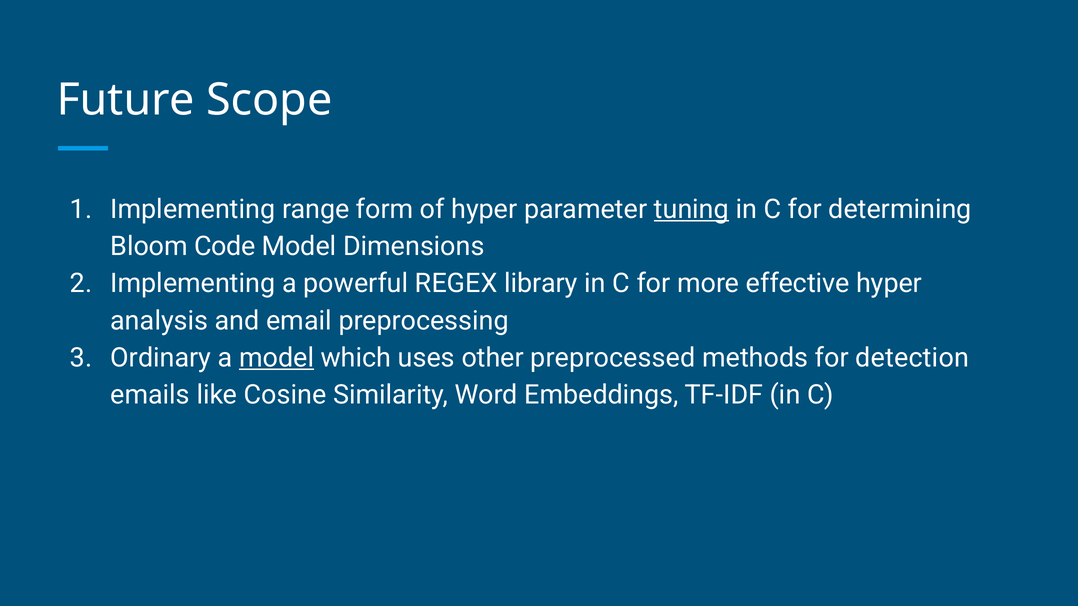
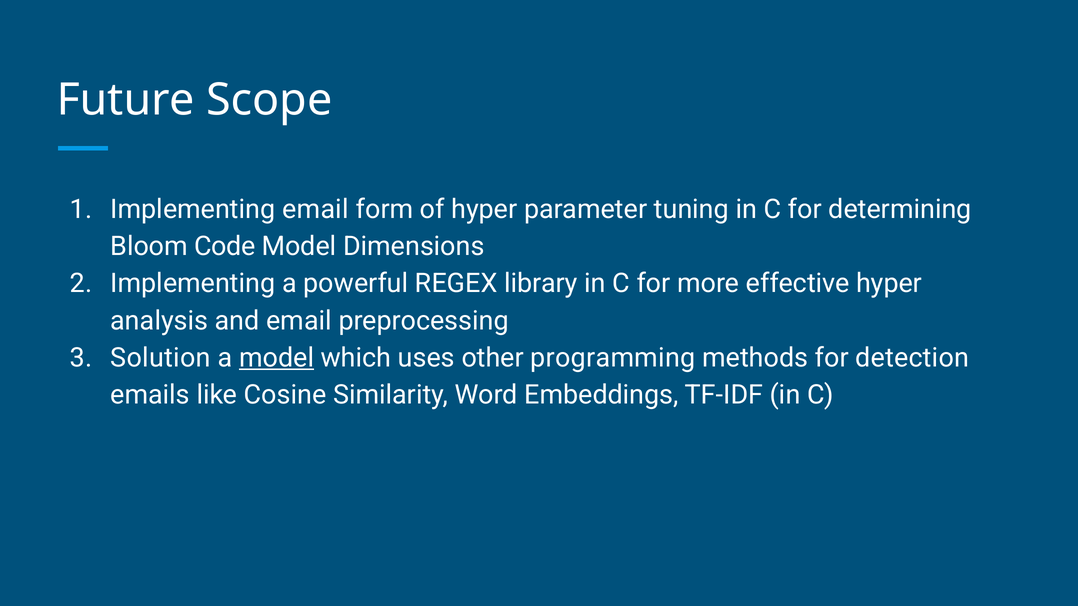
Implementing range: range -> email (315, 209)
tuning underline: present -> none (691, 209)
Ordinary: Ordinary -> Solution (161, 358)
preprocessed: preprocessed -> programming (613, 358)
